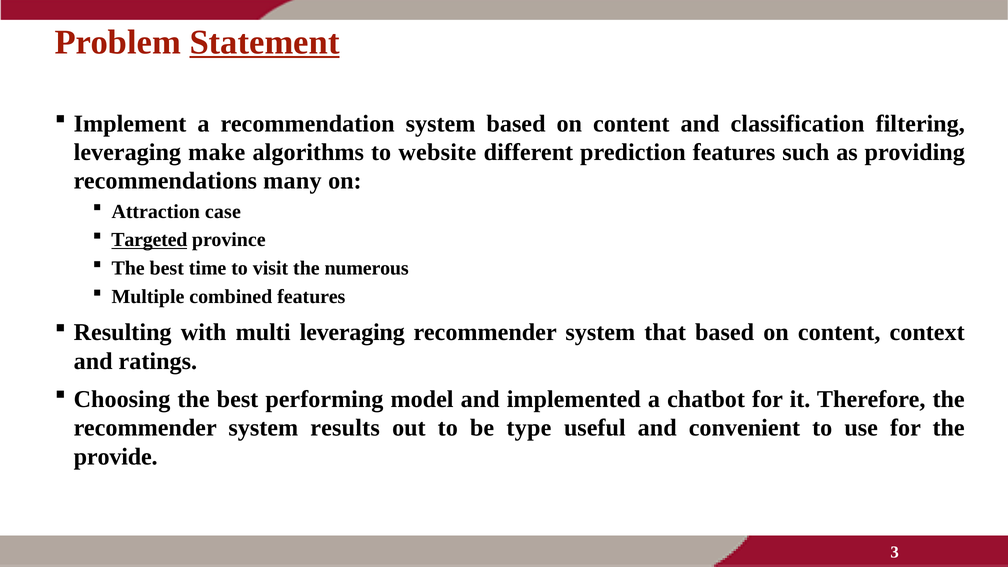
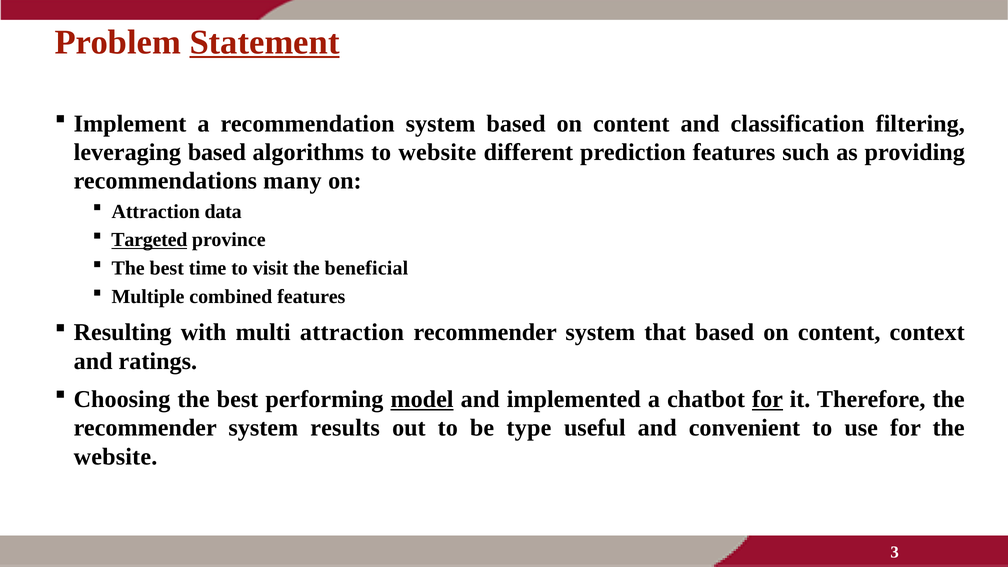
leveraging make: make -> based (217, 152)
case: case -> data (223, 211)
numerous: numerous -> beneficial (366, 268)
multi leveraging: leveraging -> attraction (352, 332)
model underline: none -> present (422, 399)
for underline: none -> present (768, 399)
provide: provide -> website (116, 457)
